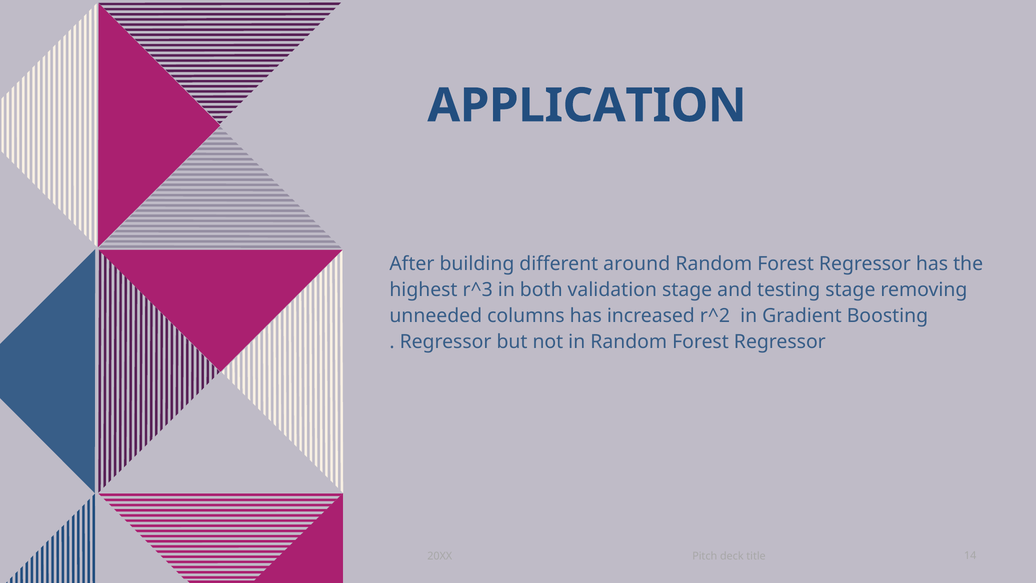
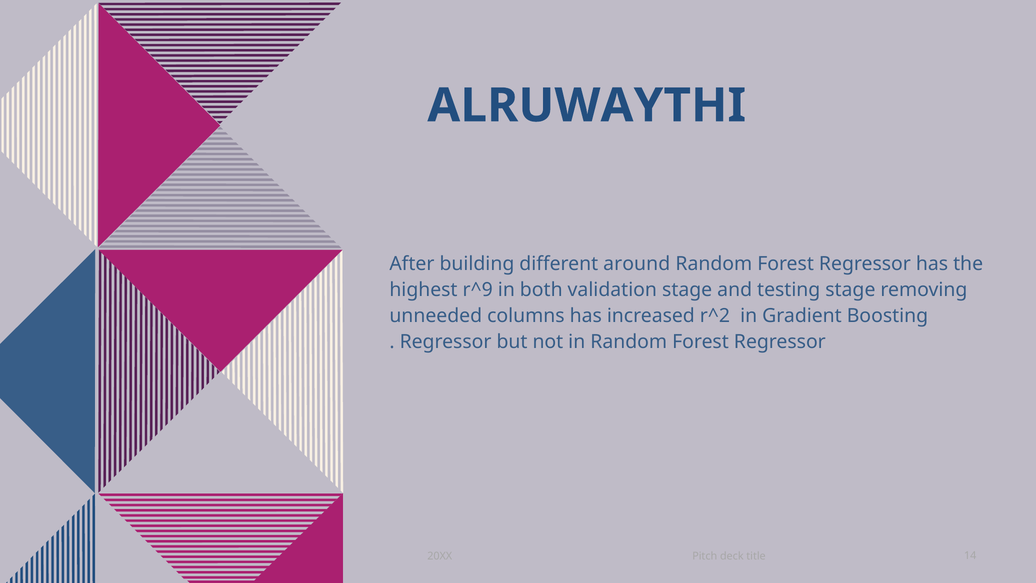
APPLICATION: APPLICATION -> ALRUWAYTHI (587, 106)
r^3: r^3 -> r^9 (478, 290)
